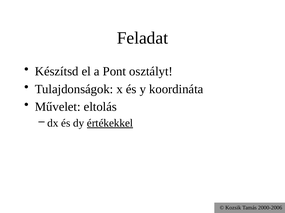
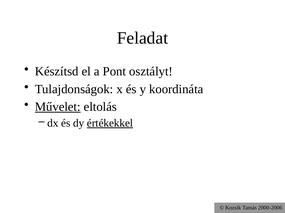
Művelet underline: none -> present (58, 107)
